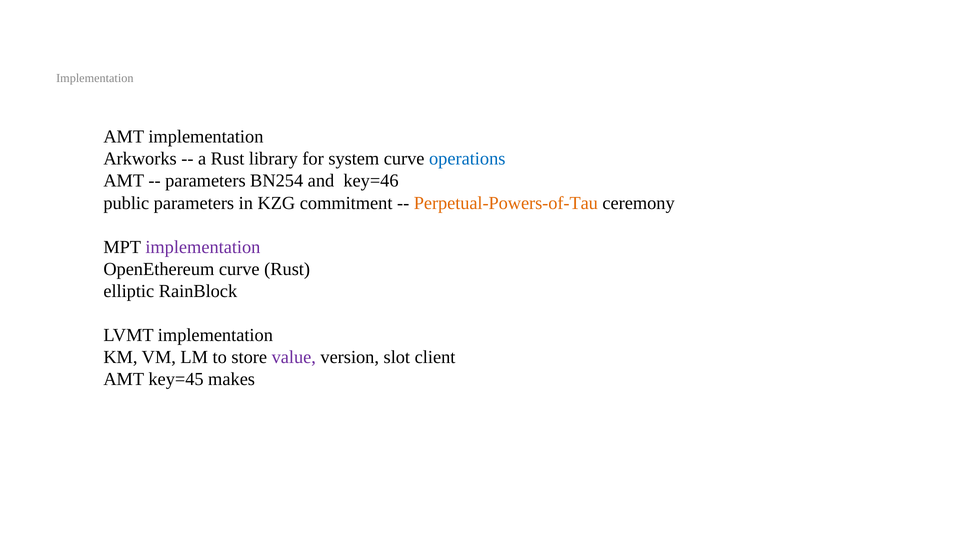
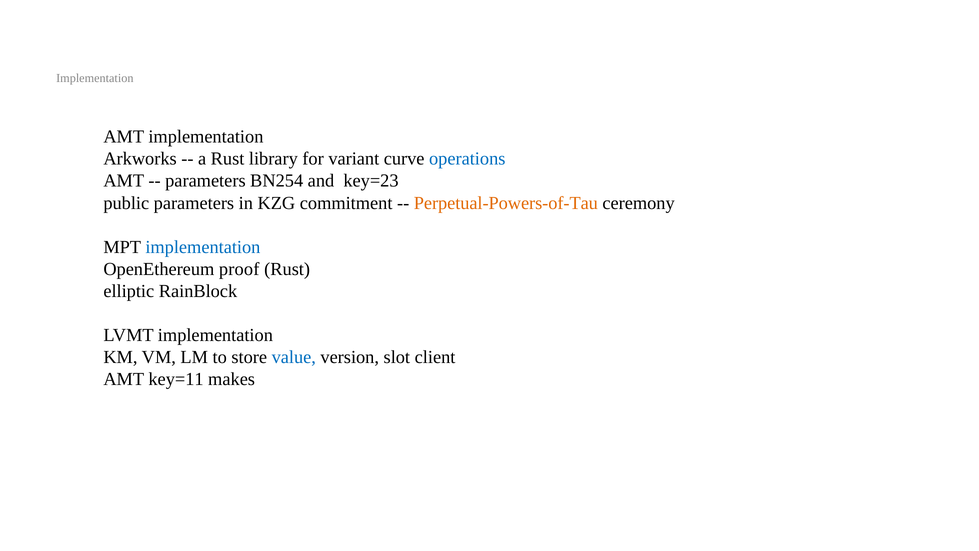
system: system -> variant (354, 159)
key=46: key=46 -> key=23 (371, 181)
implementation colour: purple -> blue (203, 247)
OpenEthereum curve: curve -> proof (239, 269)
value colour: purple -> blue (294, 357)
key=45: key=45 -> key=11 (176, 379)
